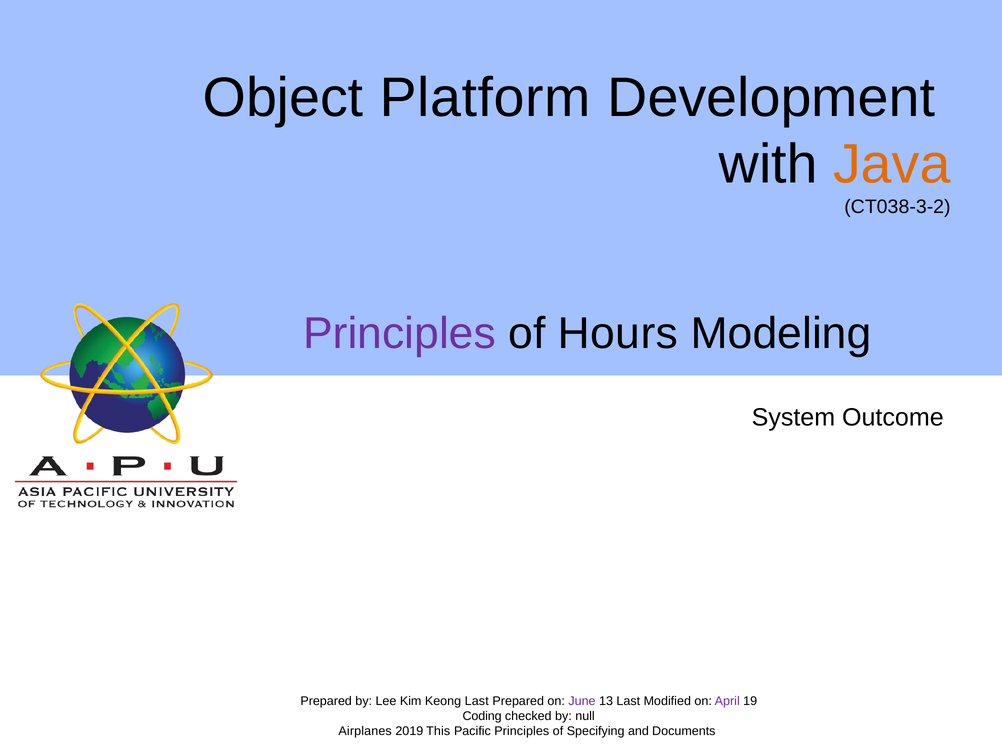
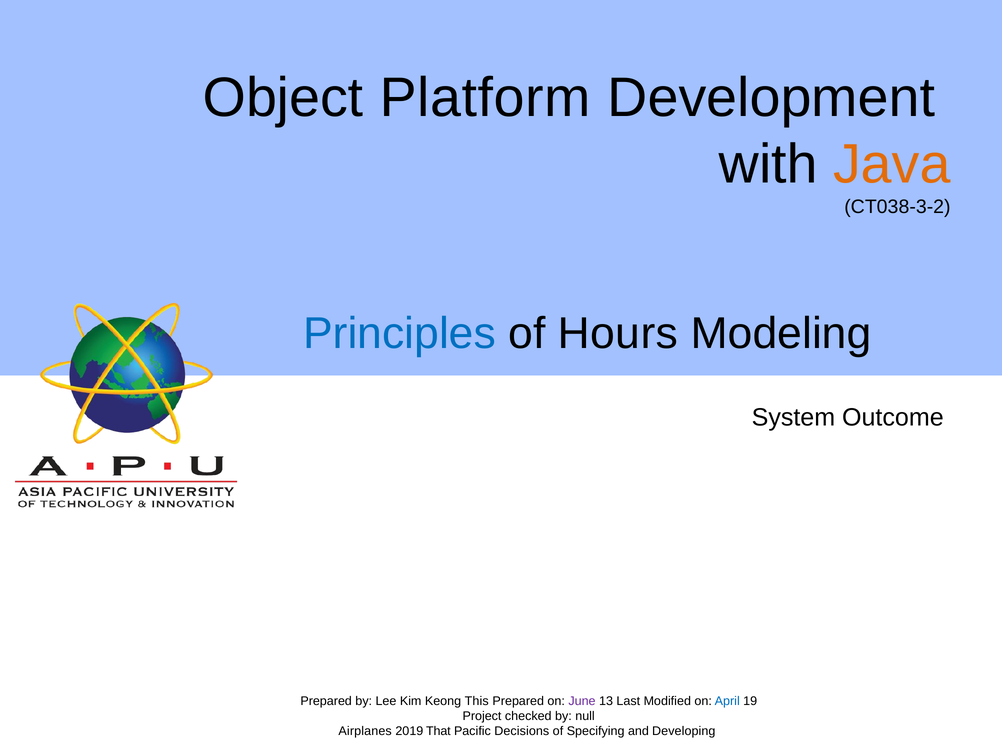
Principles colour: purple -> blue (399, 334)
Keong Last: Last -> This (477, 701)
April colour: purple -> blue (727, 701)
Coding: Coding -> Project (482, 717)
This: This -> That (438, 732)
Pacific Principles: Principles -> Decisions (522, 732)
Documents: Documents -> Developing (684, 732)
